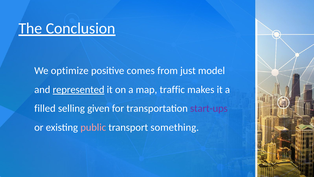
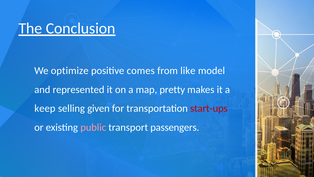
just: just -> like (188, 71)
represented underline: present -> none (79, 89)
traffic: traffic -> pretty (172, 89)
filled: filled -> keep (45, 108)
start-ups colour: purple -> red (209, 108)
something: something -> passengers (175, 127)
